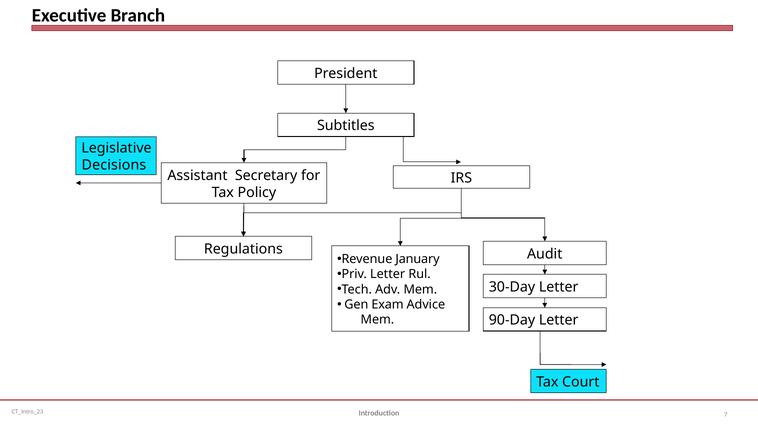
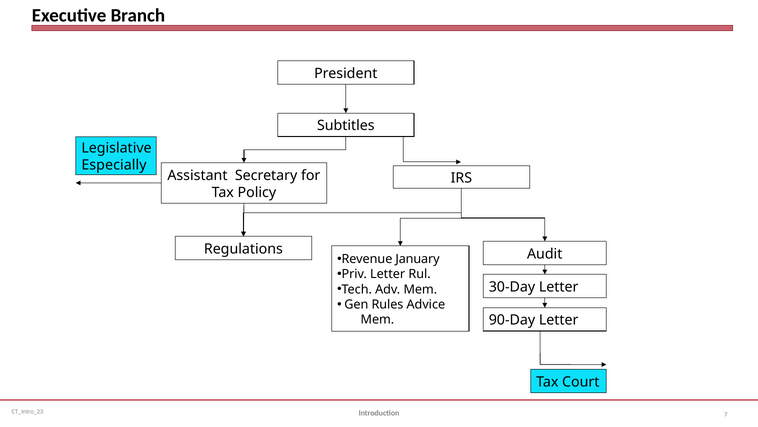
Decisions: Decisions -> Especially (114, 165)
Exam: Exam -> Rules (387, 304)
